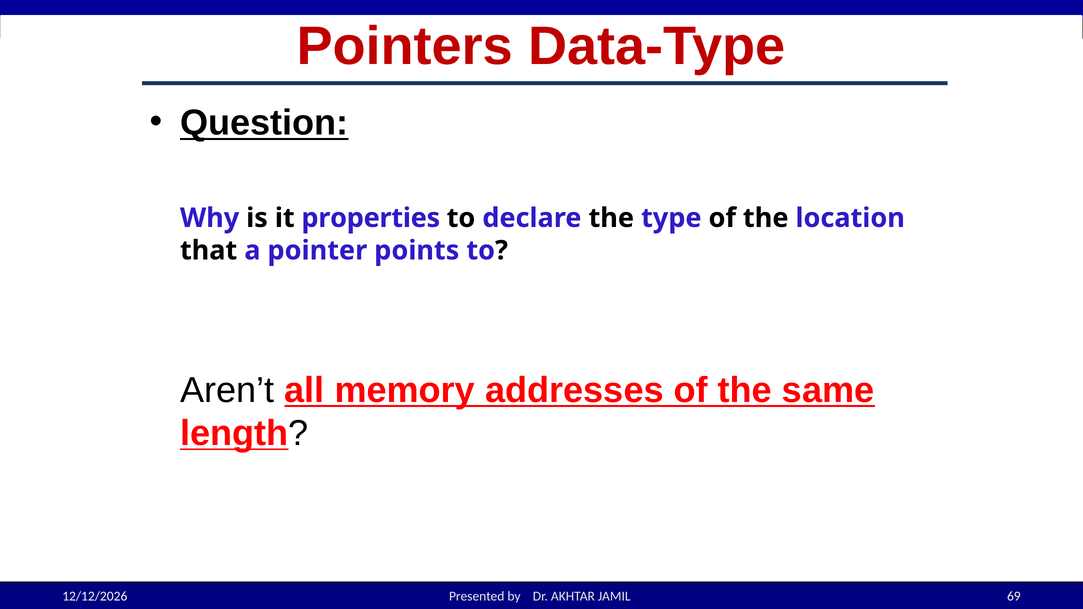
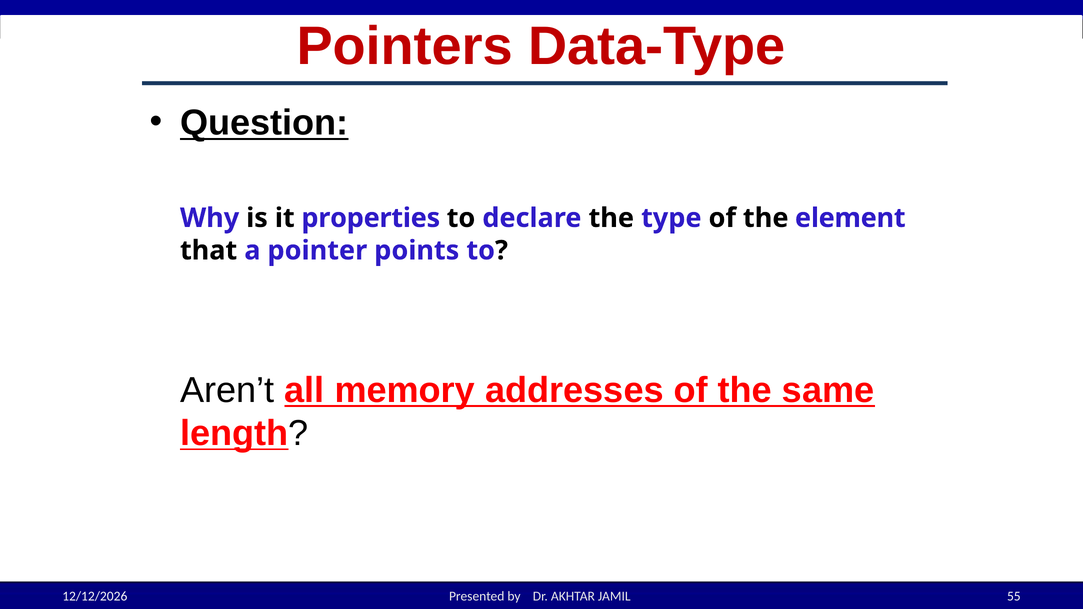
location: location -> element (850, 218)
69: 69 -> 55 (1014, 596)
